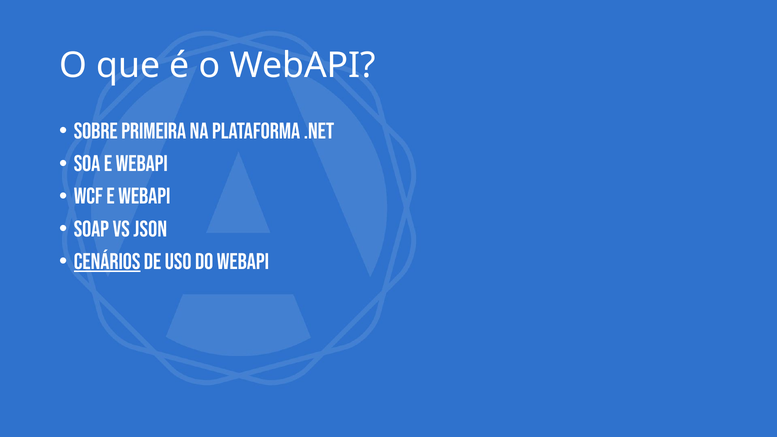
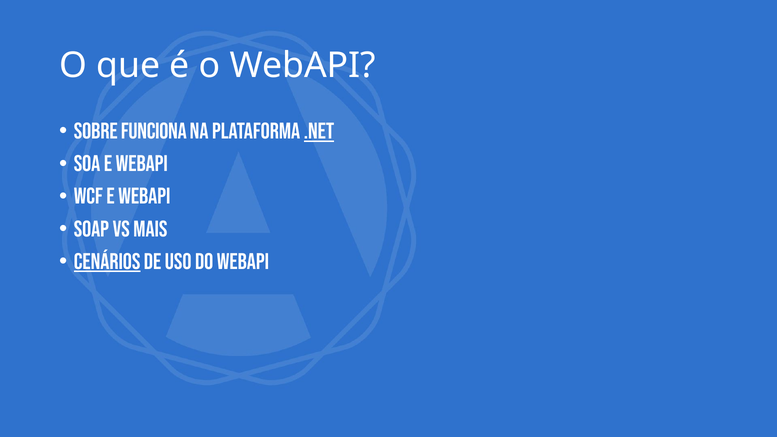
primeira: primeira -> funciona (154, 131)
.NET underline: none -> present (319, 131)
JSON: JSON -> MAIS (150, 229)
